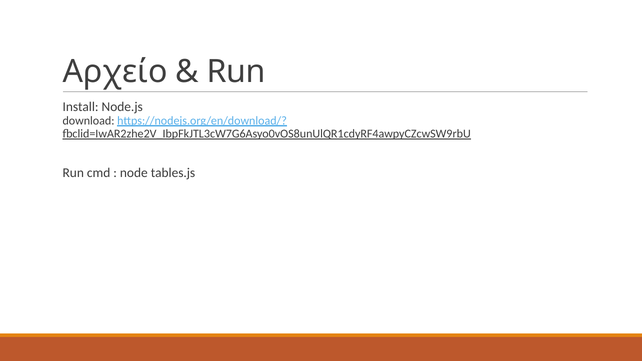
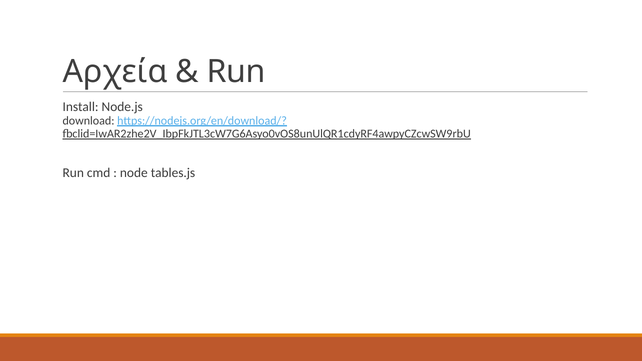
Αρχείο: Αρχείο -> Αρχεία (115, 72)
